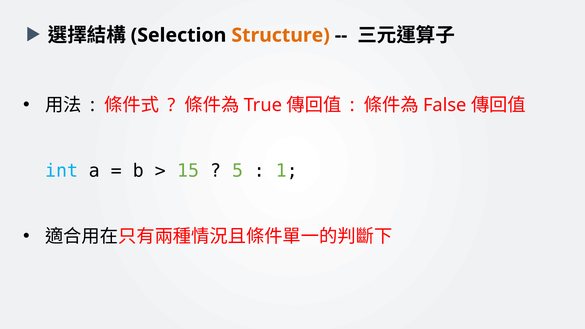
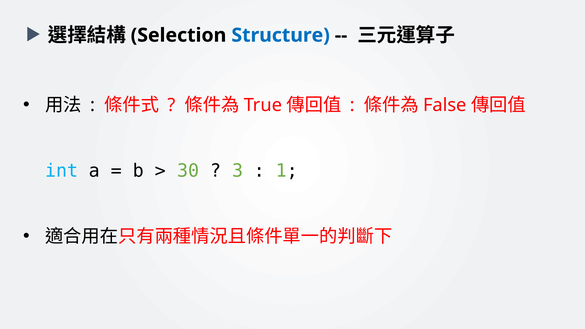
Structure colour: orange -> blue (281, 35)
15: 15 -> 30 (188, 171)
5: 5 -> 3 (238, 171)
